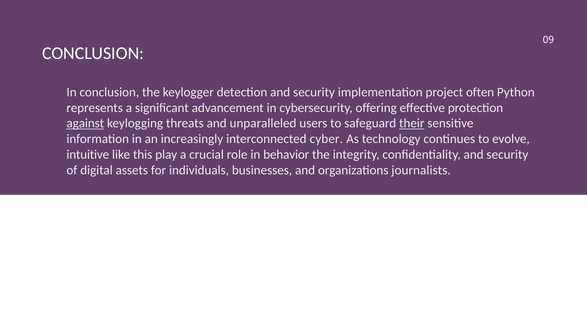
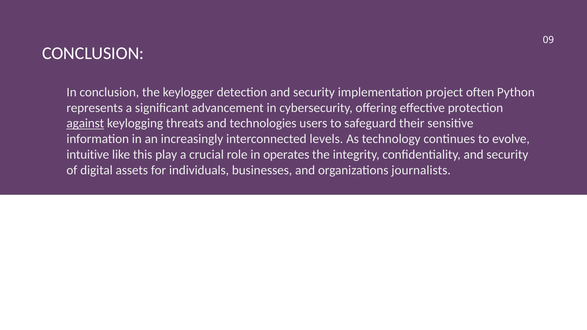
unparalleled: unparalleled -> technologies (263, 123)
their underline: present -> none (412, 123)
cyber: cyber -> levels (326, 139)
behavior: behavior -> operates (286, 155)
